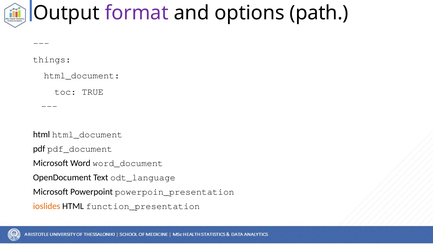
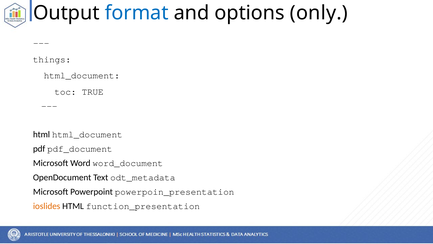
format colour: purple -> blue (137, 13)
path: path -> only (319, 13)
odt_language: odt_language -> odt_metadata (143, 177)
